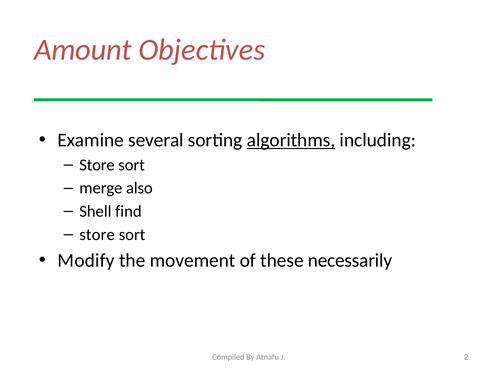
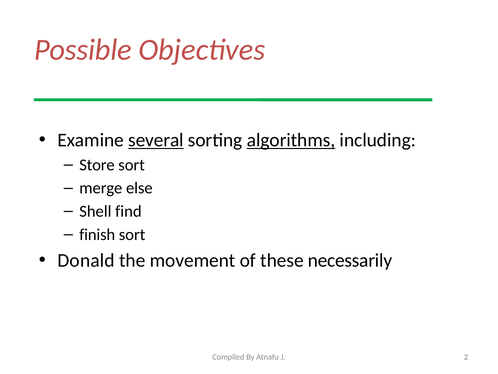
Amount: Amount -> Possible (83, 50)
several underline: none -> present (156, 140)
also: also -> else (139, 188)
store: store -> finish (97, 234)
Modify: Modify -> Donald (86, 260)
